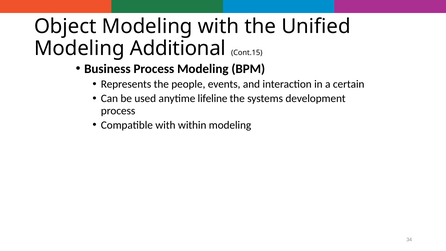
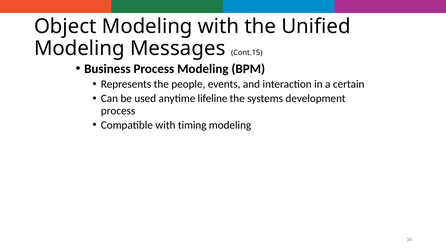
Additional: Additional -> Messages (178, 49)
within: within -> timing (192, 125)
